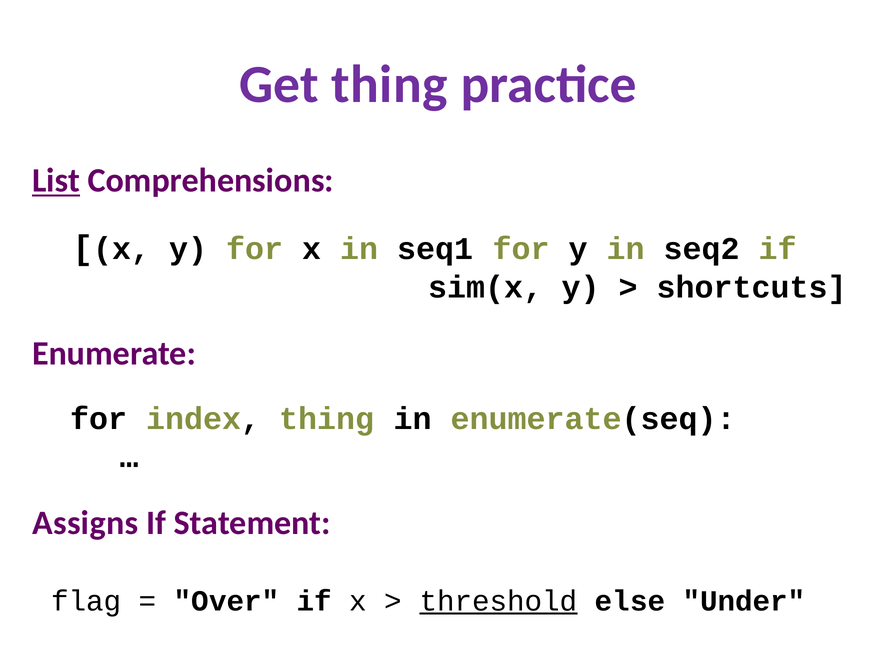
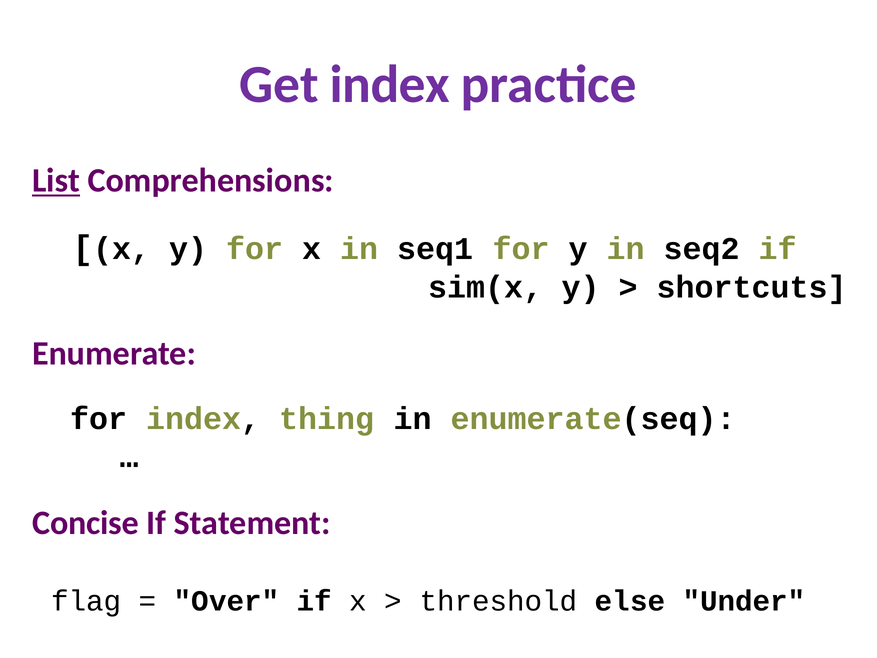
Get thing: thing -> index (390, 85)
Assigns: Assigns -> Concise (86, 523)
threshold underline: present -> none (499, 601)
